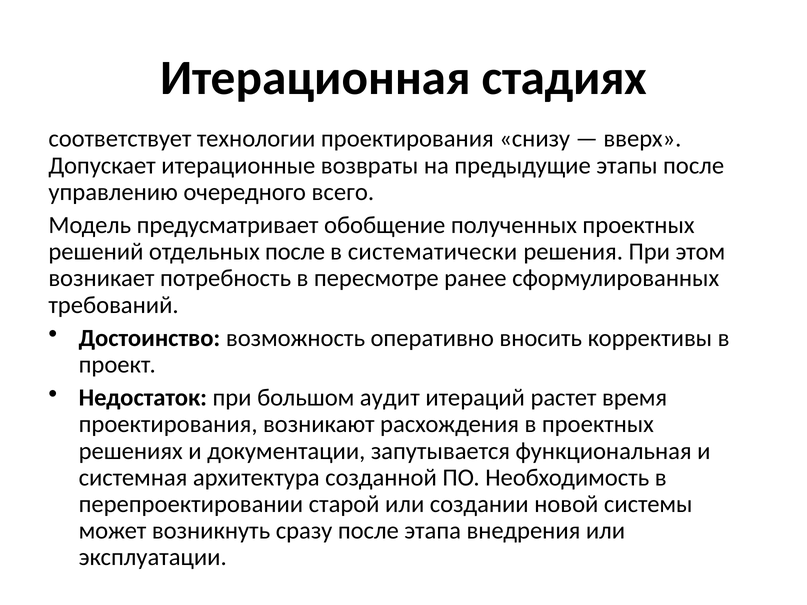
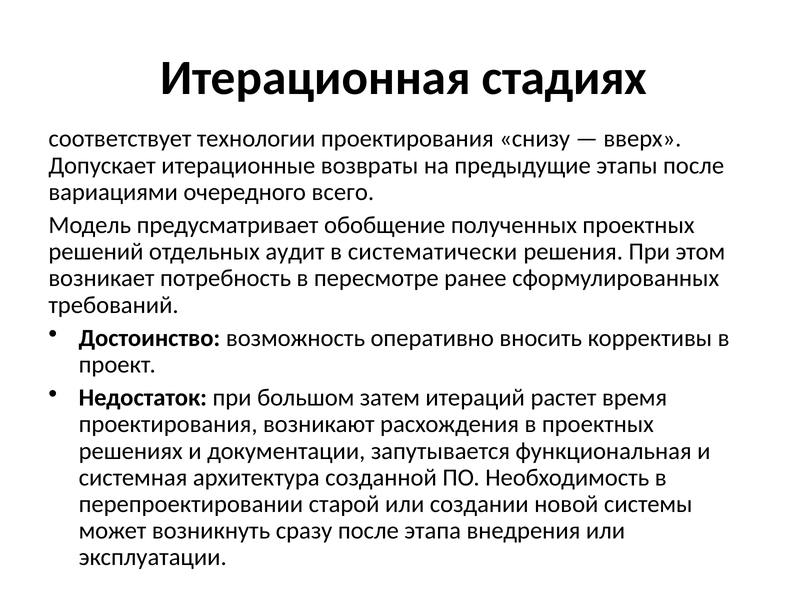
управлению: управлению -> вариациями (113, 192)
отдельных после: после -> аудит (295, 252)
аудит: аудит -> затем (390, 398)
